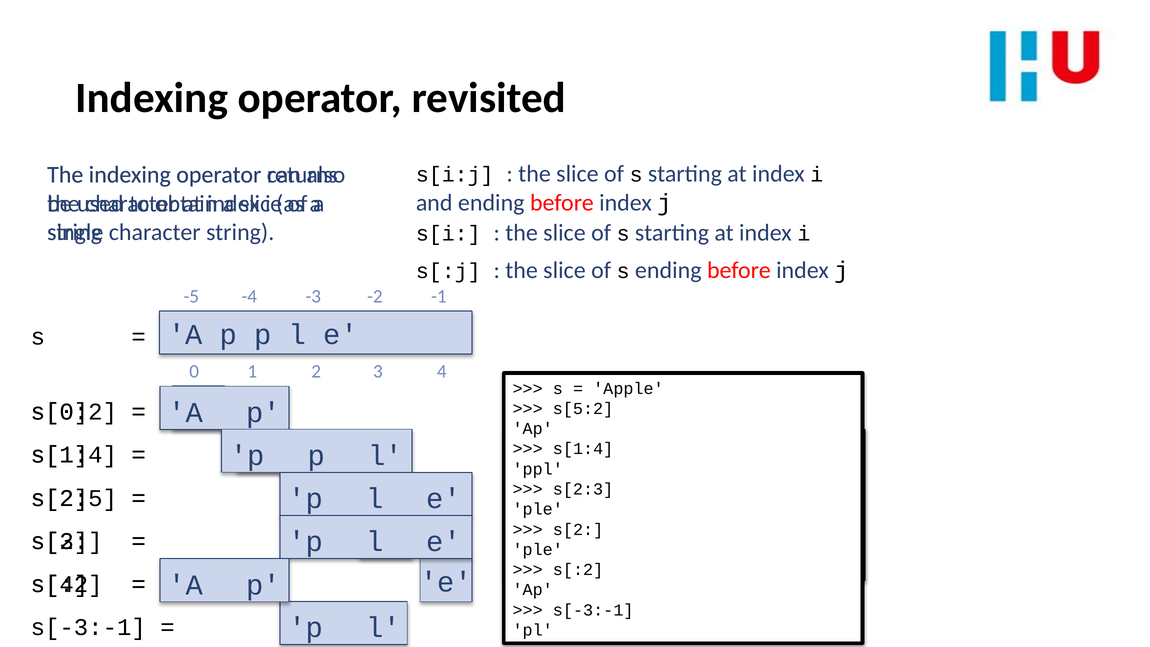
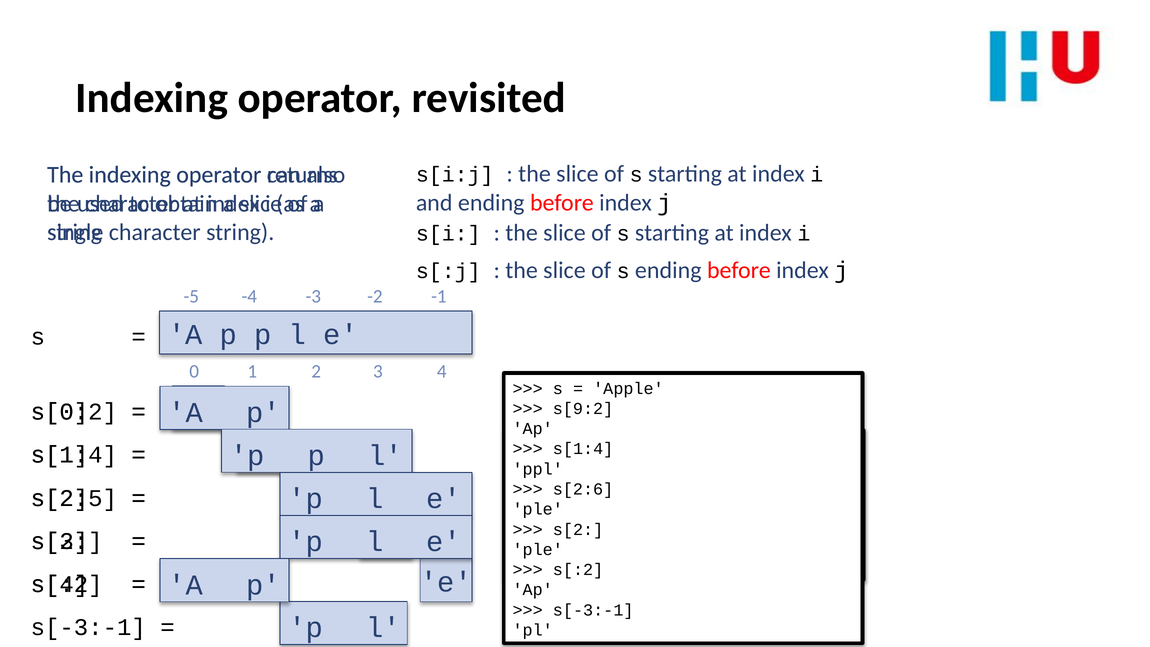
s[5:2: s[5:2 -> s[9:2 (583, 409)
s[2:3: s[2:3 -> s[2:6 (583, 489)
